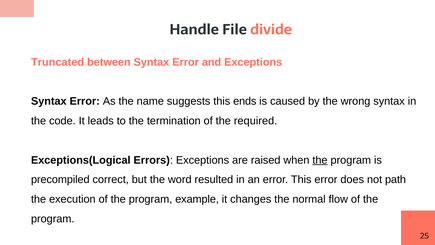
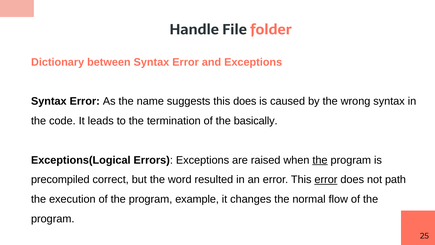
divide: divide -> folder (271, 30)
Truncated: Truncated -> Dictionary (58, 62)
this ends: ends -> does (245, 101)
required: required -> basically (256, 121)
error underline: none -> present (326, 180)
